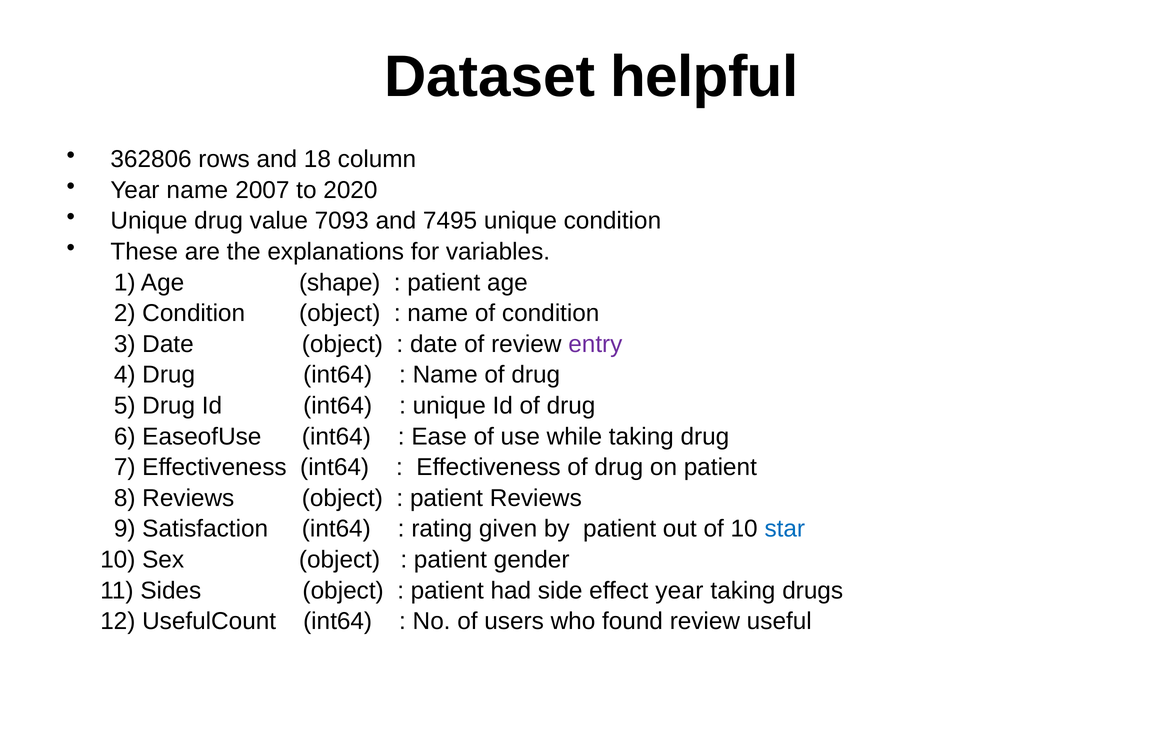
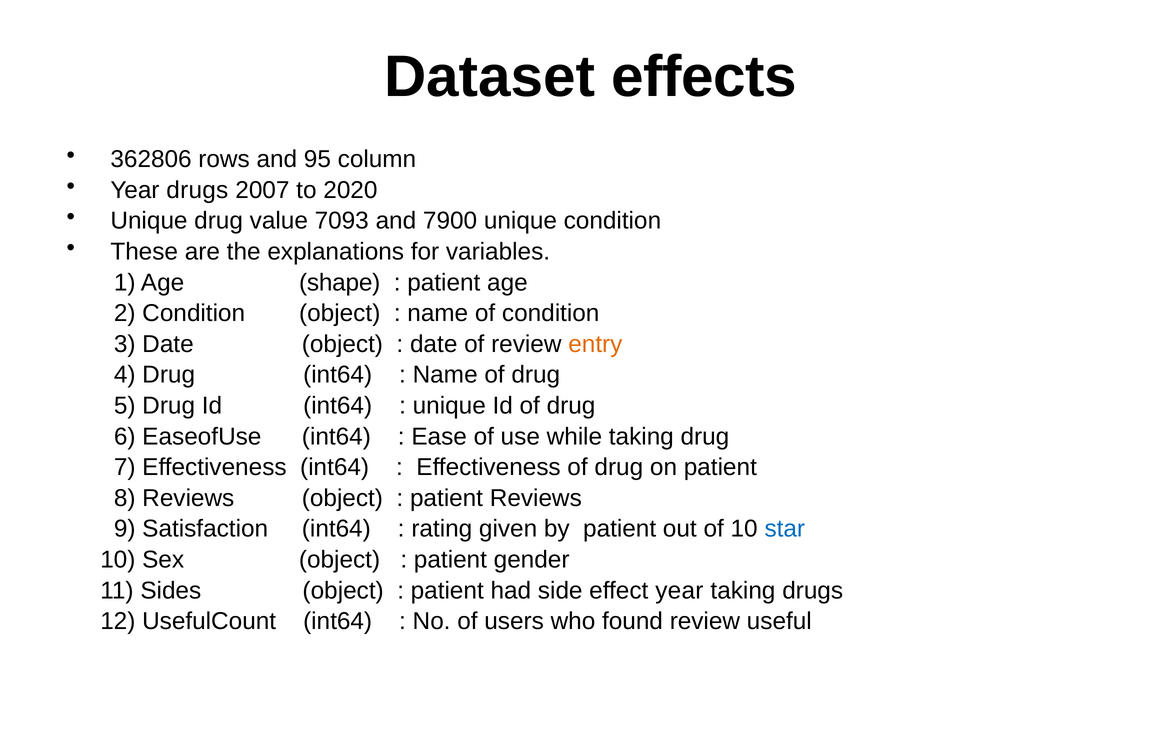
helpful: helpful -> effects (704, 77)
18: 18 -> 95 (317, 159)
Year name: name -> drugs (197, 190)
7495: 7495 -> 7900 (450, 221)
entry colour: purple -> orange (595, 344)
